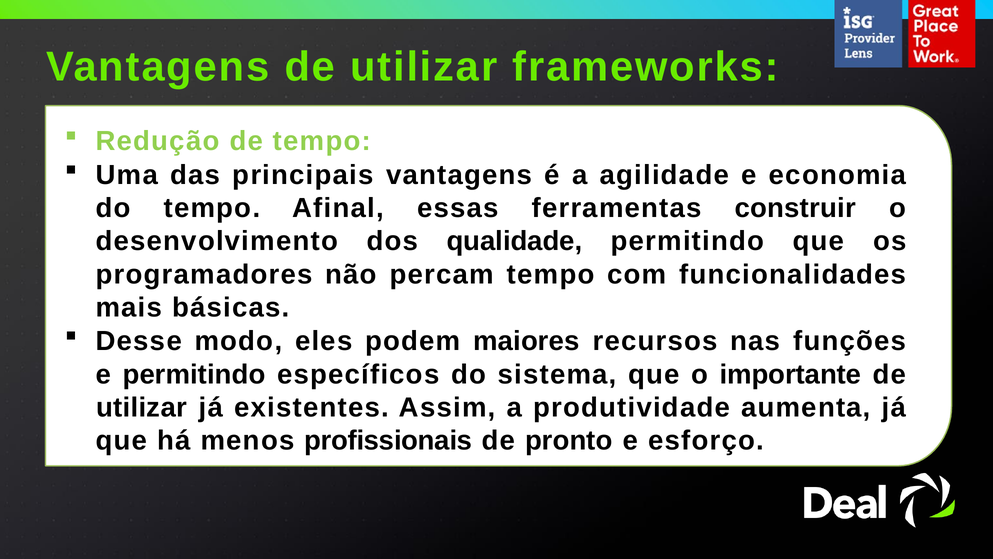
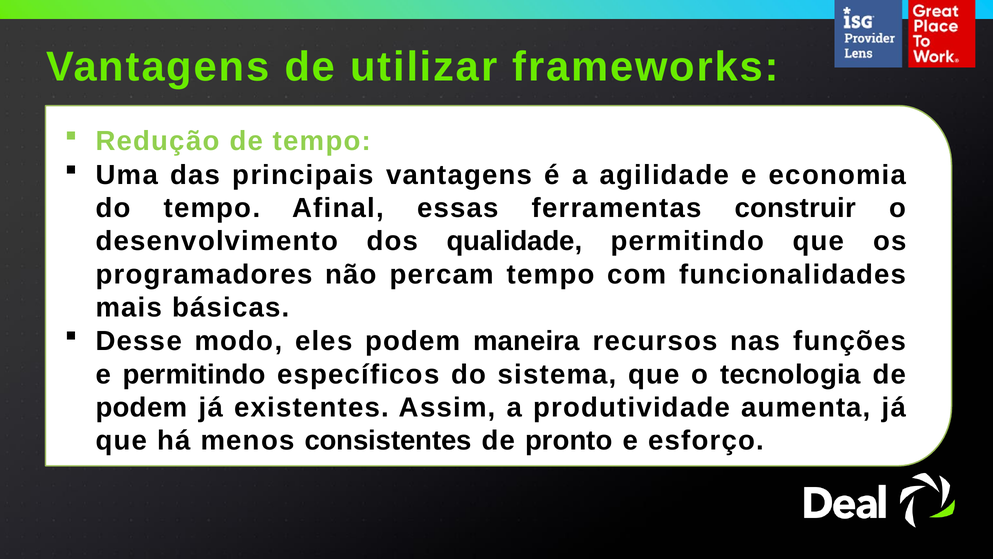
maiores: maiores -> maneira (526, 341)
importante: importante -> tecnologia (790, 374)
utilizar: utilizar -> podem (142, 407)
profissionais: profissionais -> consistentes (388, 440)
